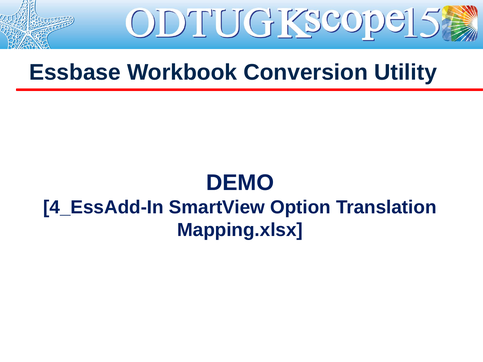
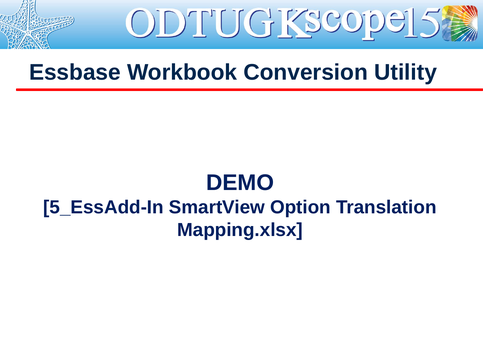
4_EssAdd-In: 4_EssAdd-In -> 5_EssAdd-In (104, 208)
